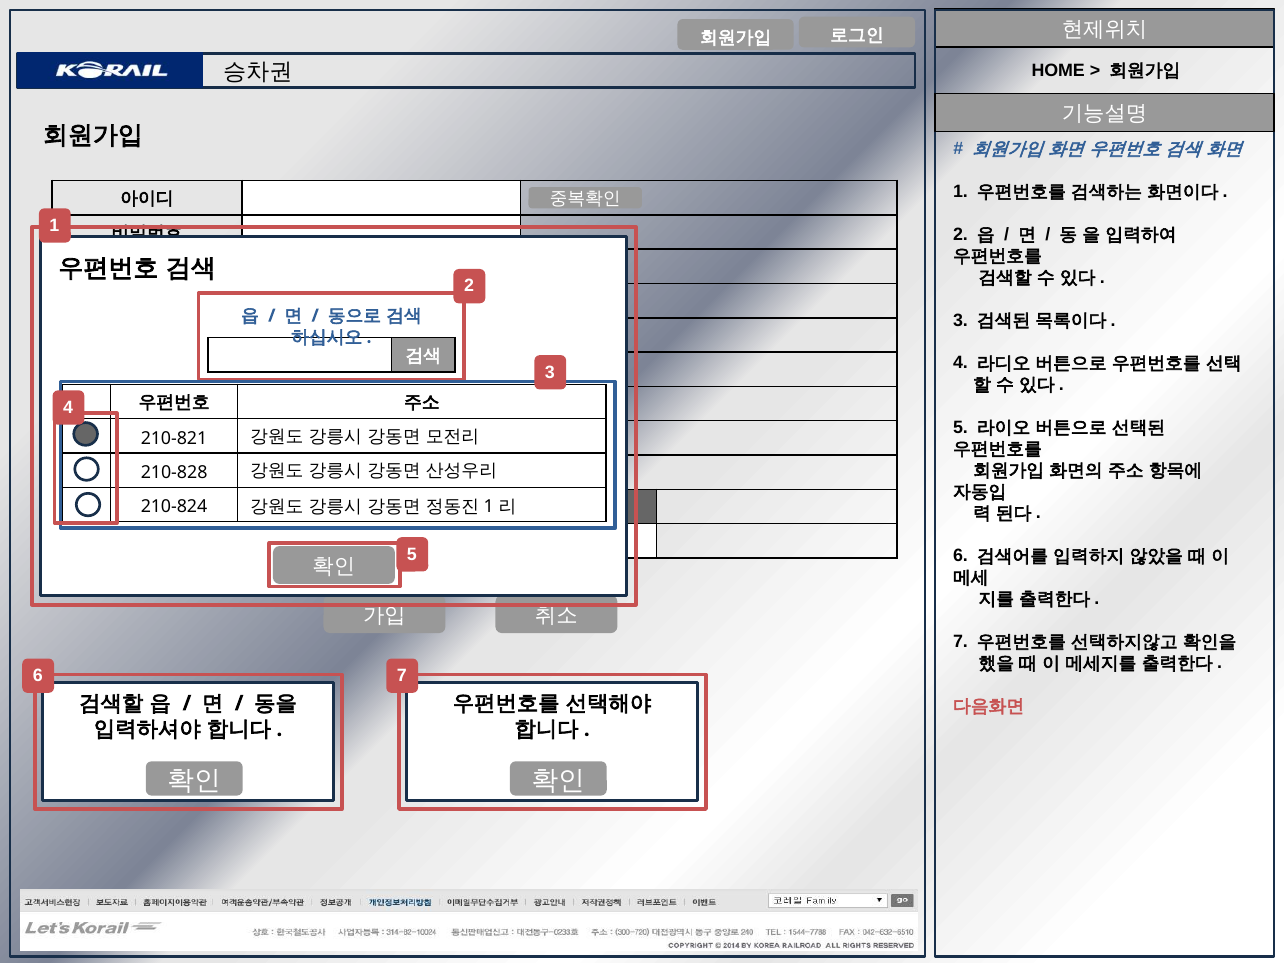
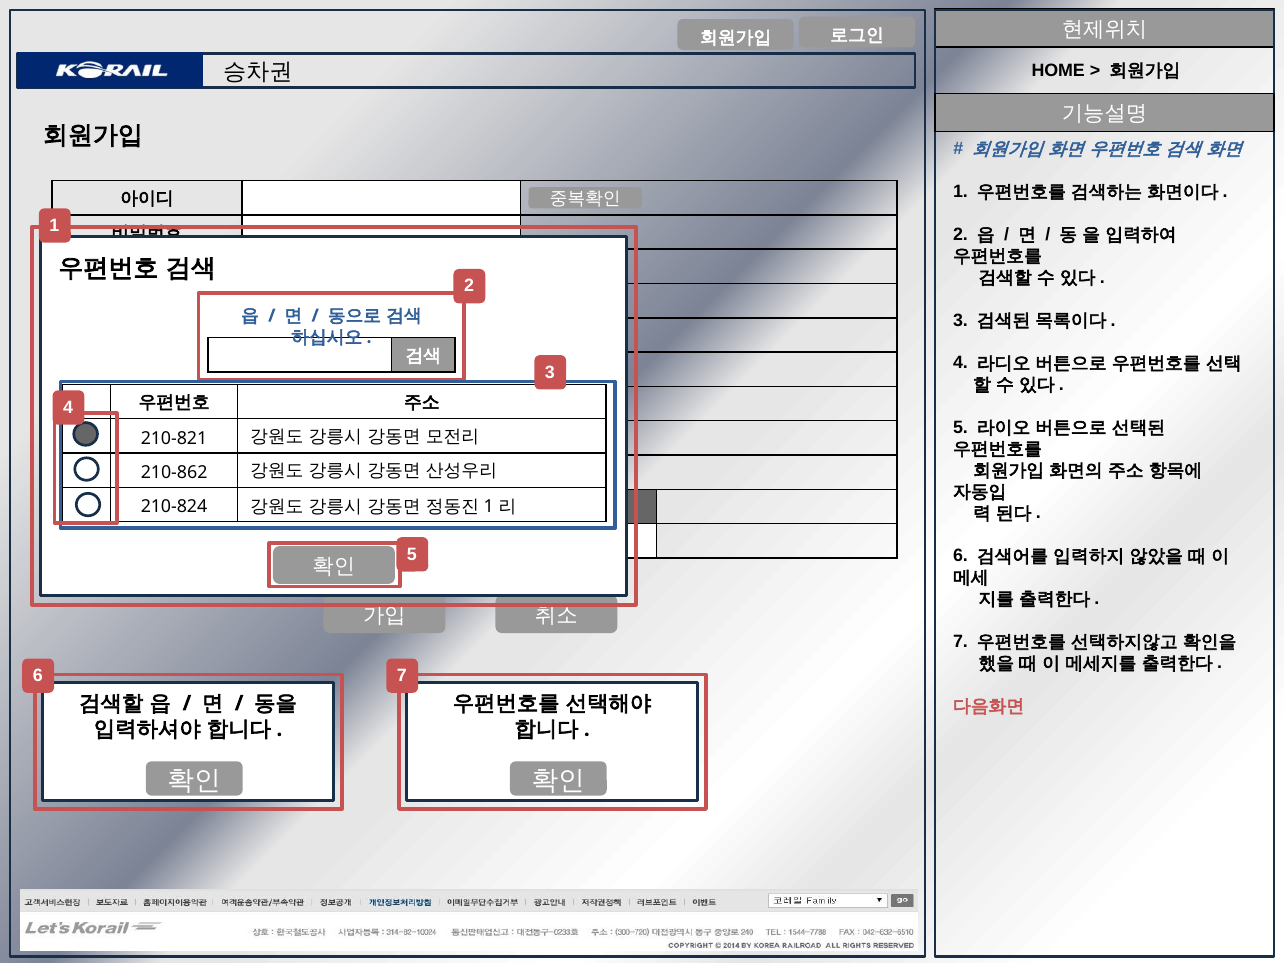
210-828: 210-828 -> 210-862 (174, 473)
